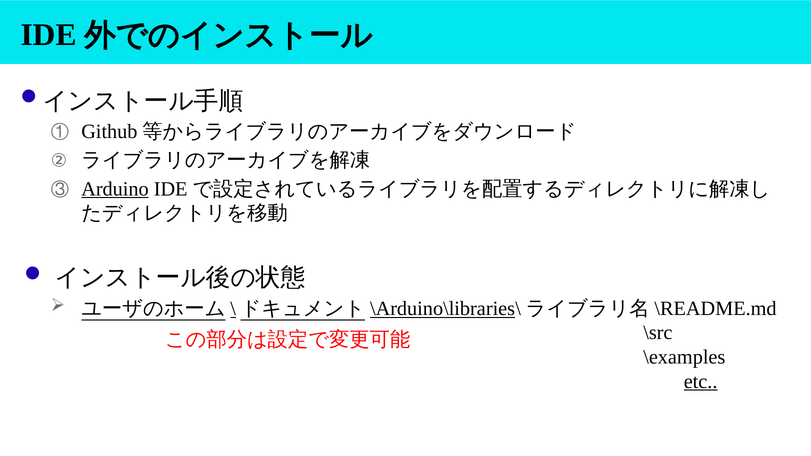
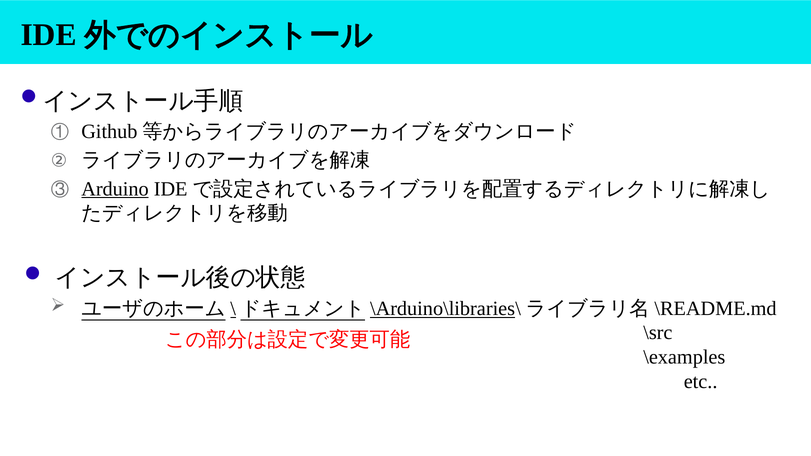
etc underline: present -> none (701, 382)
